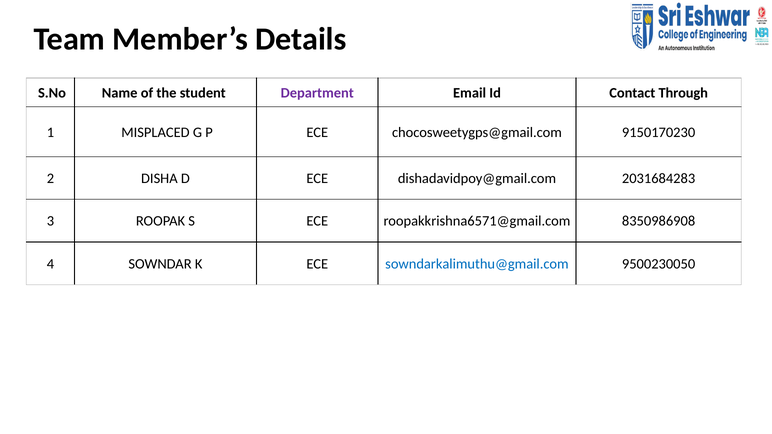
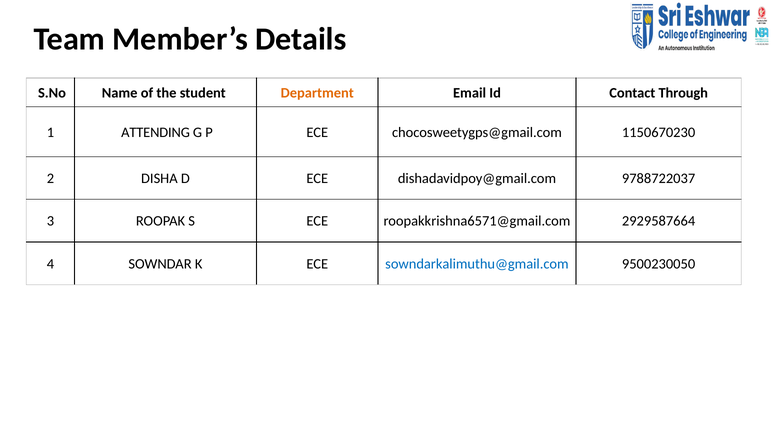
Department colour: purple -> orange (317, 93)
MISPLACED: MISPLACED -> ATTENDING (156, 132)
9150170230: 9150170230 -> 1150670230 (659, 132)
2031684283: 2031684283 -> 9788722037 (659, 179)
8350986908: 8350986908 -> 2929587664 (659, 221)
